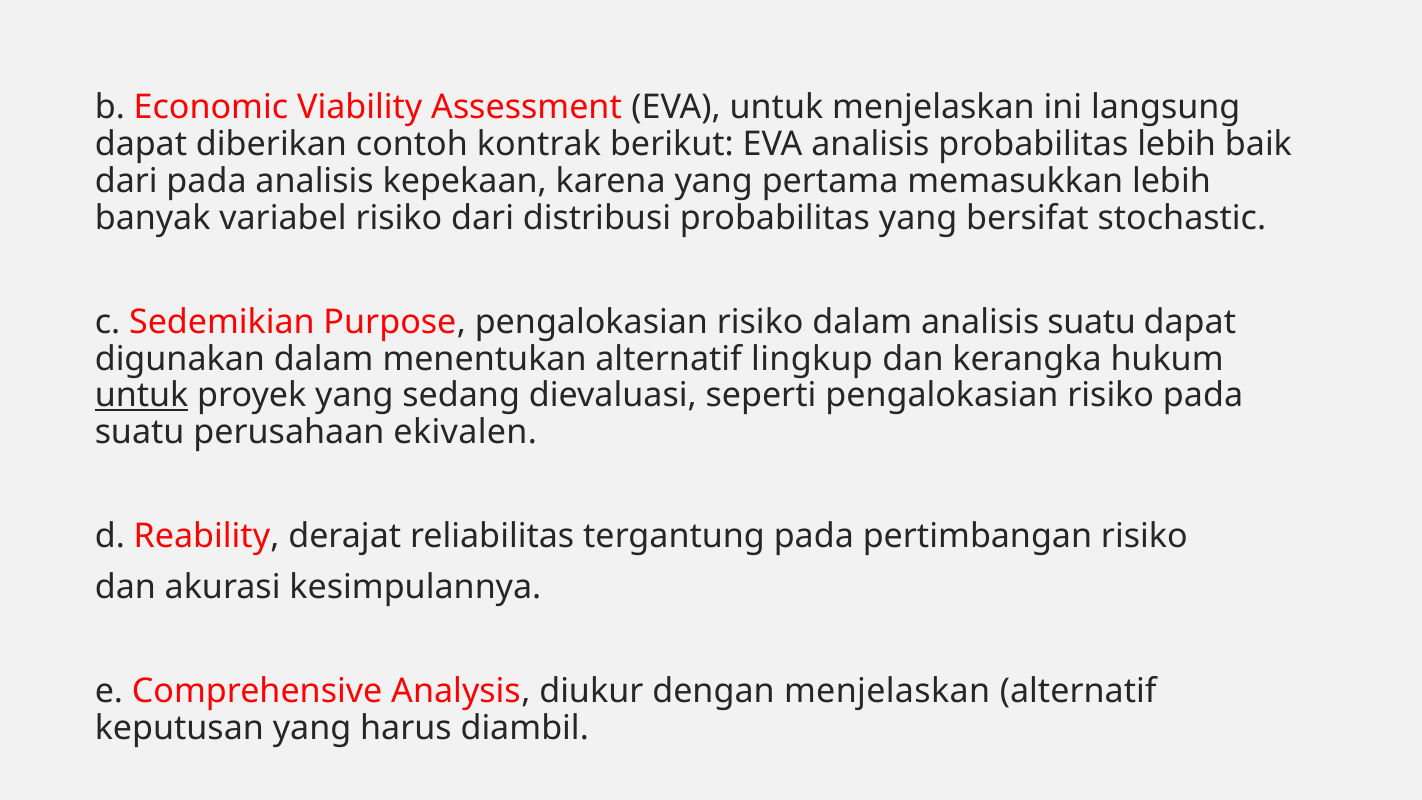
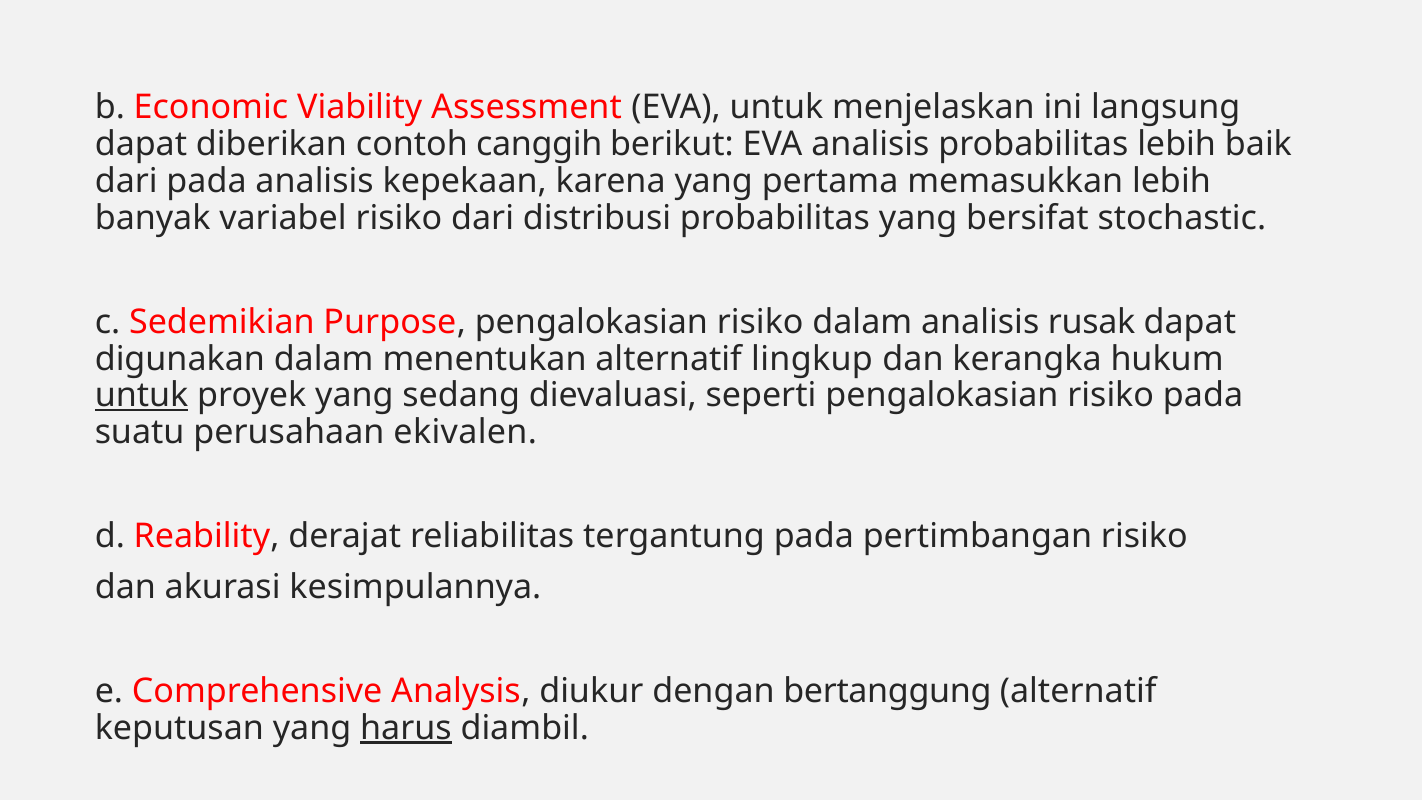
kontrak: kontrak -> canggih (539, 144)
analisis suatu: suatu -> rusak (1092, 322)
dengan menjelaskan: menjelaskan -> bertanggung (887, 691)
harus underline: none -> present (406, 728)
